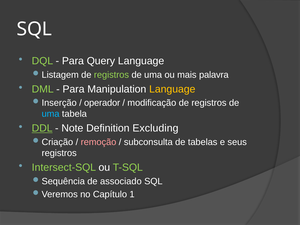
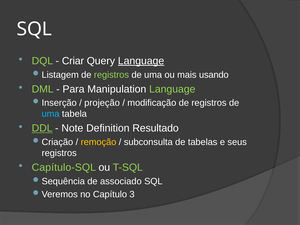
Para: Para -> Criar (73, 61)
Language underline: none -> present (141, 61)
palavra: palavra -> usando (214, 75)
Language colour: yellow -> light green (172, 89)
operador: operador -> projeção (102, 103)
Excluding: Excluding -> Resultado (156, 128)
remoção colour: pink -> yellow (99, 142)
Intersect-SQL: Intersect-SQL -> Capítulo-SQL (64, 167)
1: 1 -> 3 (132, 194)
